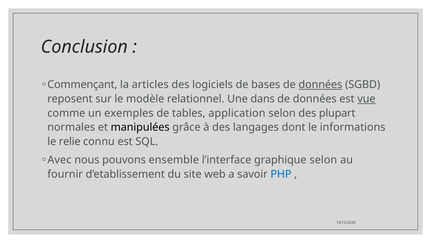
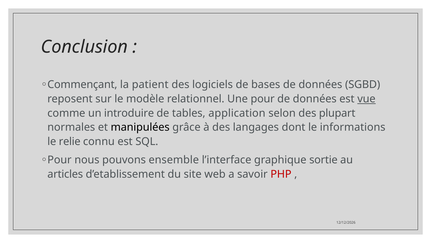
articles: articles -> patient (150, 84)
données underline: present -> none (320, 84)
Une dans: dans -> pour (263, 99)
exemples: exemples -> introduire (129, 113)
Avec: Avec -> Pour (60, 160)
graphique selon: selon -> sortie (323, 160)
fournir: fournir -> articles (65, 174)
PHP colour: blue -> red (281, 174)
